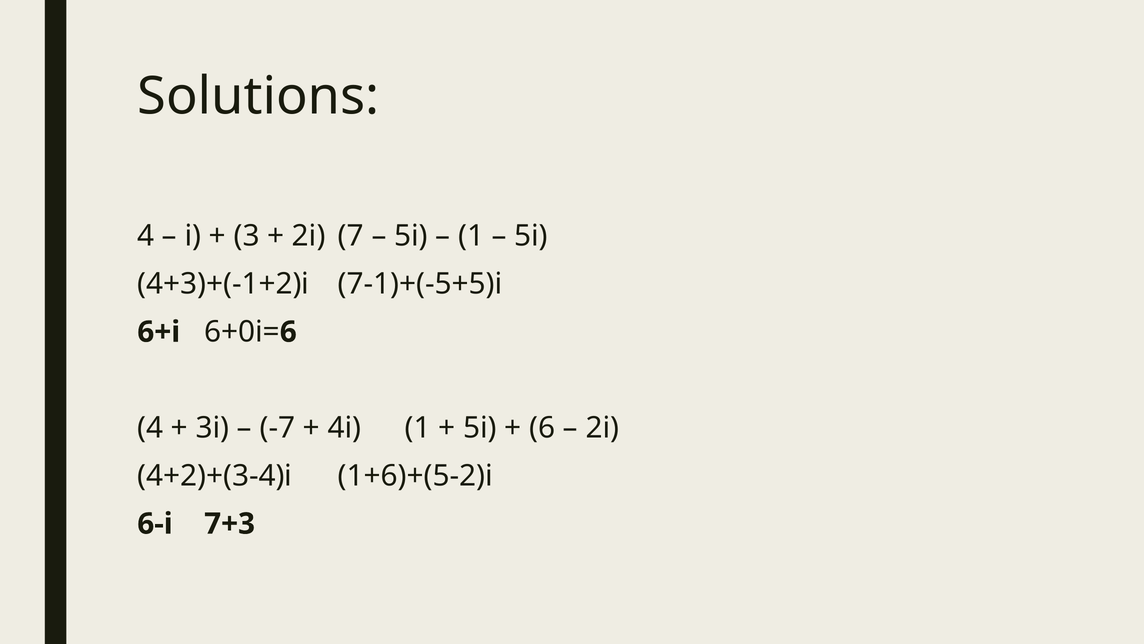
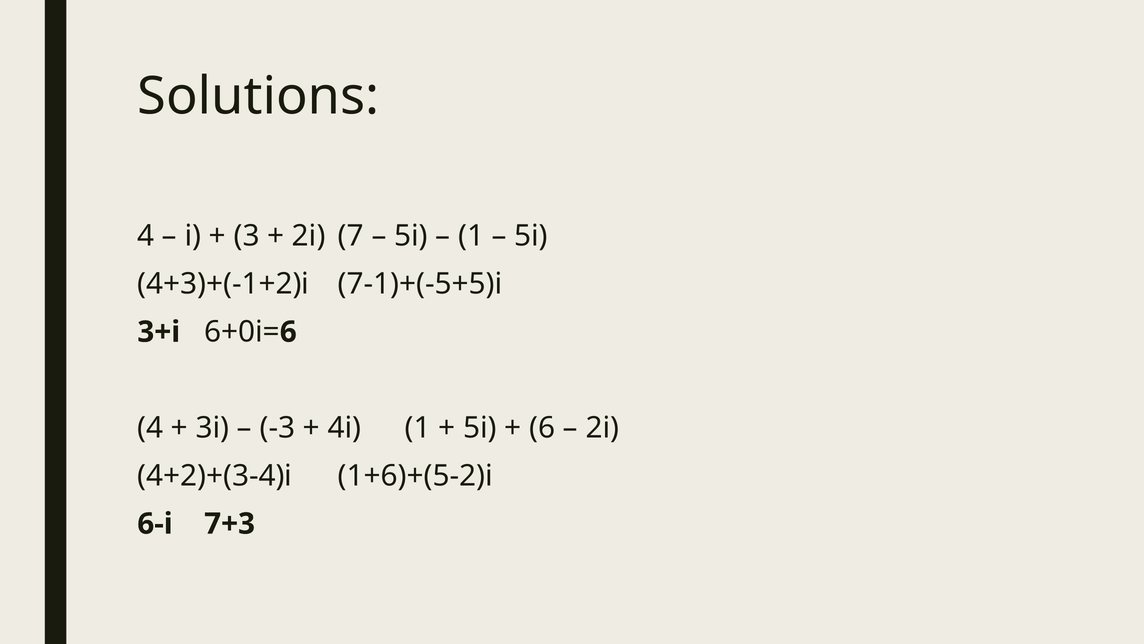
6+i: 6+i -> 3+i (159, 332)
-7: -7 -> -3 (277, 428)
